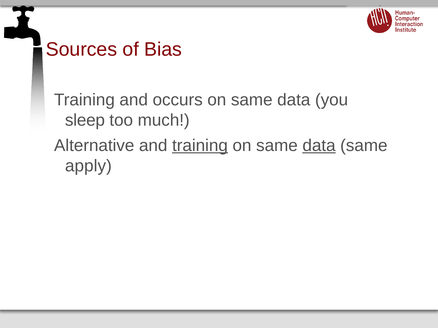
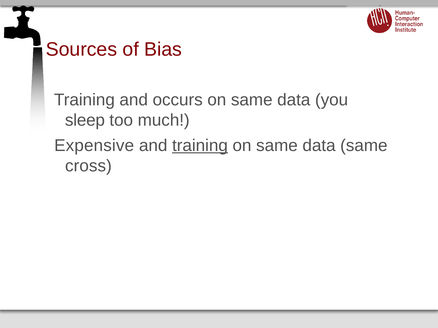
Alternative: Alternative -> Expensive (94, 146)
data underline: present -> none (319, 146)
apply: apply -> cross (88, 166)
